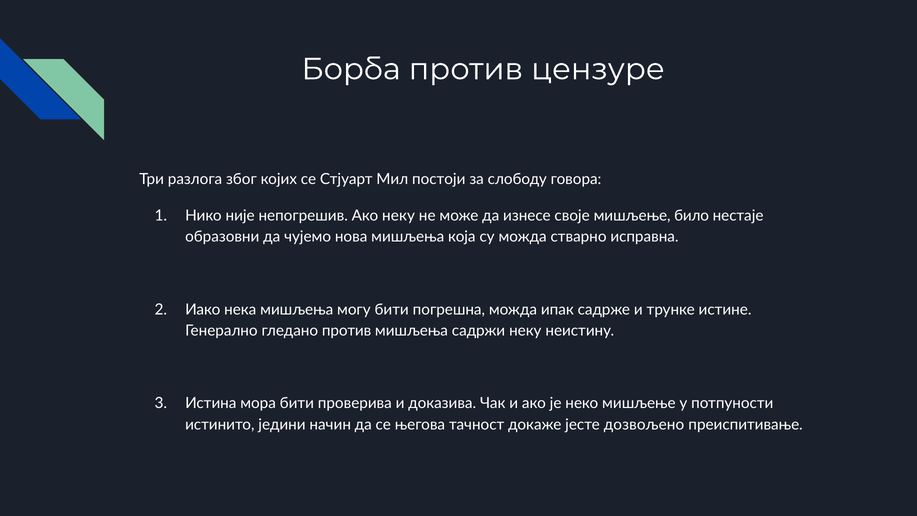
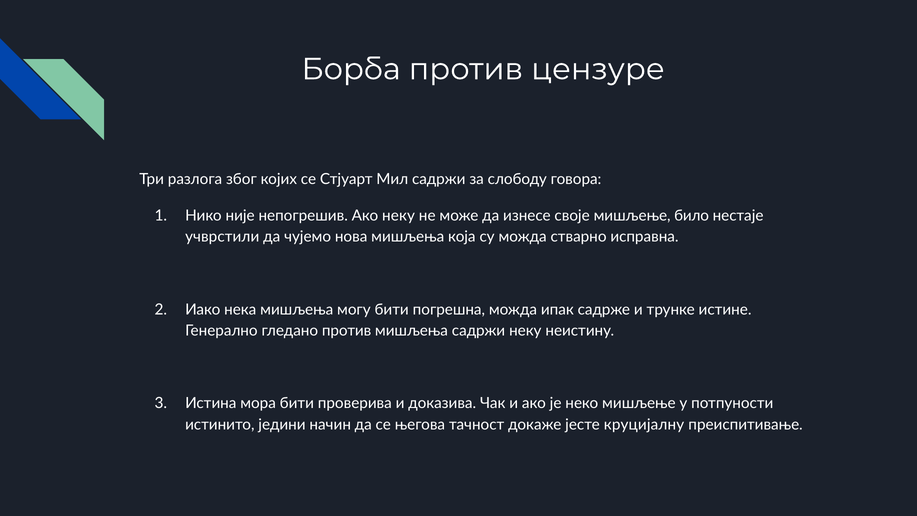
Мил постоји: постоји -> садржи (439, 179)
образовни: образовни -> учврстили (222, 237)
дозвољено: дозвољено -> круцијалну (644, 424)
